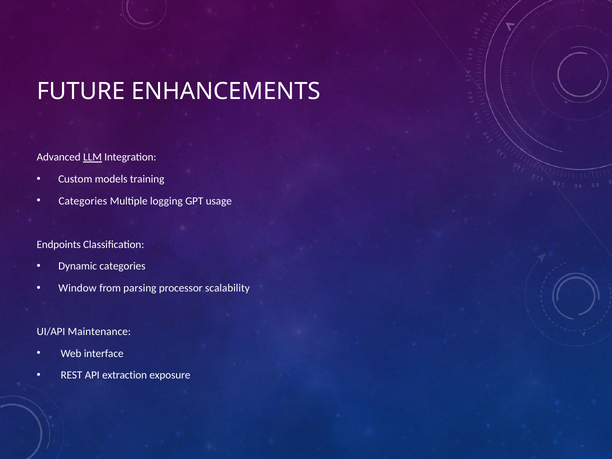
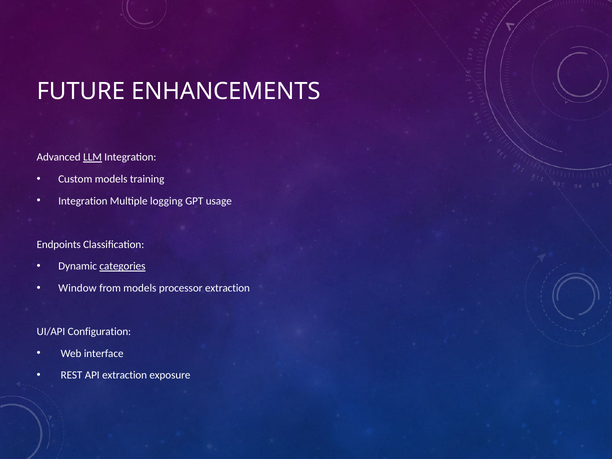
Categories: Categories -> Integration (83, 201)
categories underline: none -> present (122, 266)
from parsing: parsing -> models (140, 288)
processor scalability: scalability -> extraction (227, 288)
Maintenance: Maintenance -> Configuration (99, 332)
